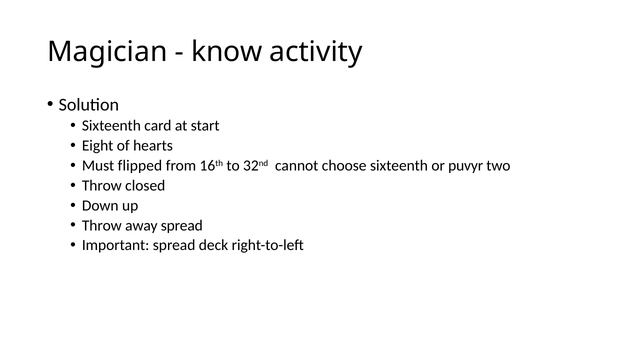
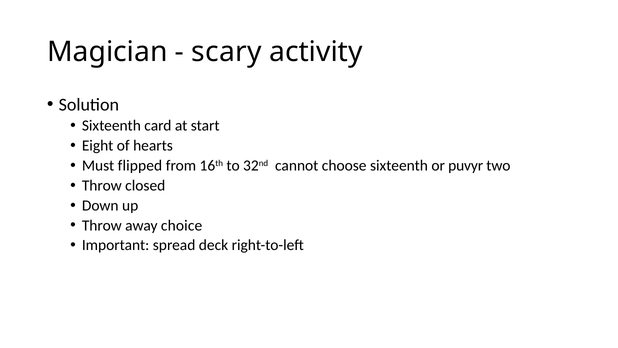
know: know -> scary (227, 52)
away spread: spread -> choice (182, 225)
